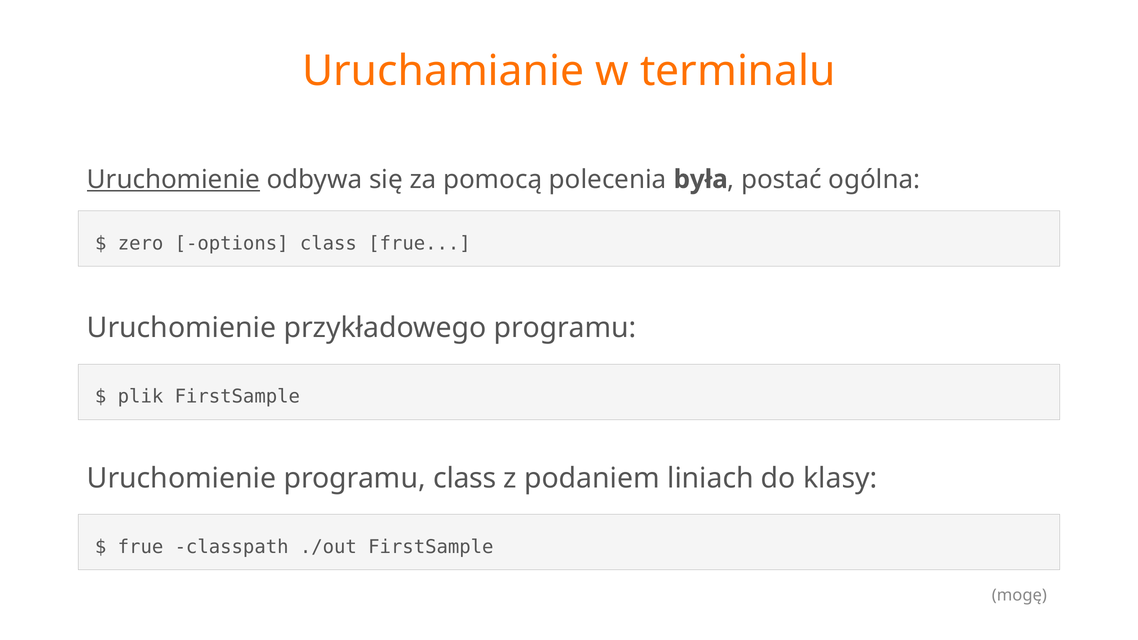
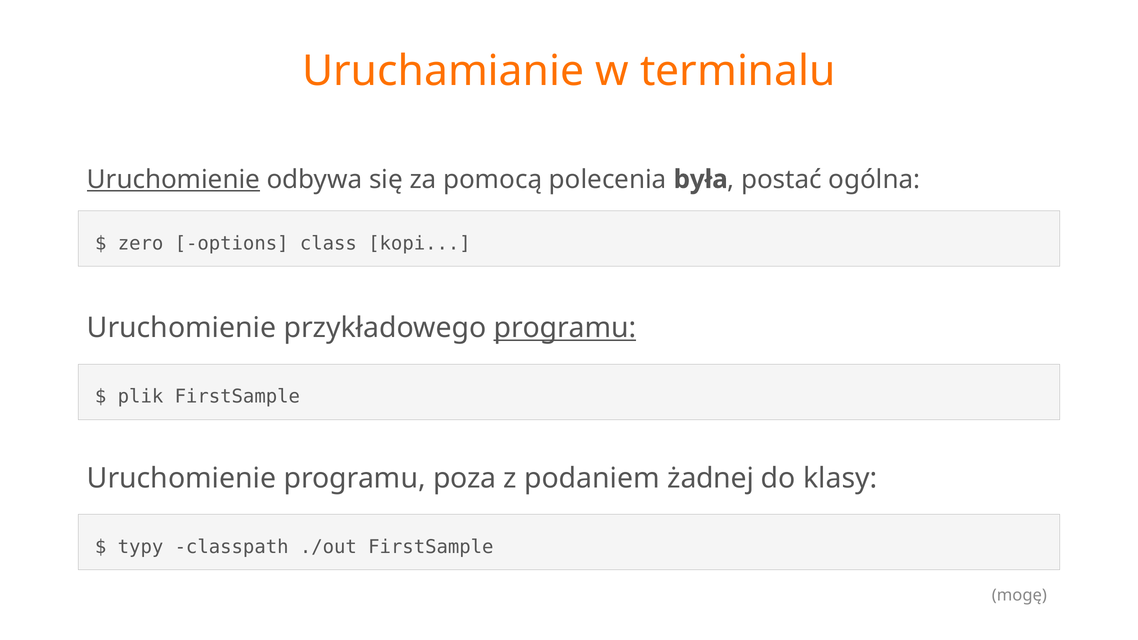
class frue: frue -> kopi (419, 243)
programu underline: none -> present (565, 328)
programu class: class -> poza (465, 478)
liniach: liniach -> żadnej (711, 478)
frue: frue -> typy (141, 547)
